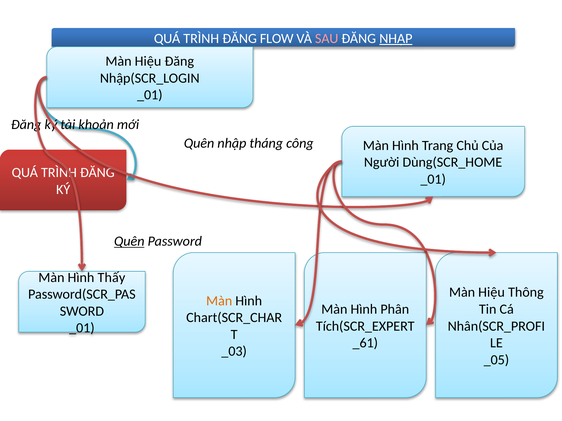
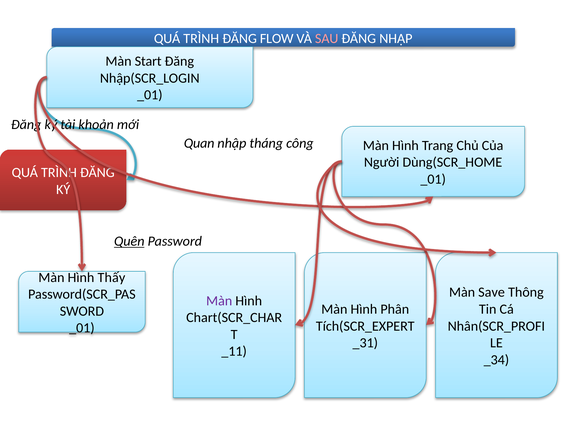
NHẬP underline: present -> none (396, 38)
Hiệu: Hiệu -> Start (148, 61)
Quên: Quên -> Quan (199, 143)
Hiệu: Hiệu -> Save (492, 293)
Màn colour: orange -> purple (219, 301)
_61: _61 -> _31 (365, 343)
_03: _03 -> _11 (234, 352)
_05: _05 -> _34 (496, 360)
